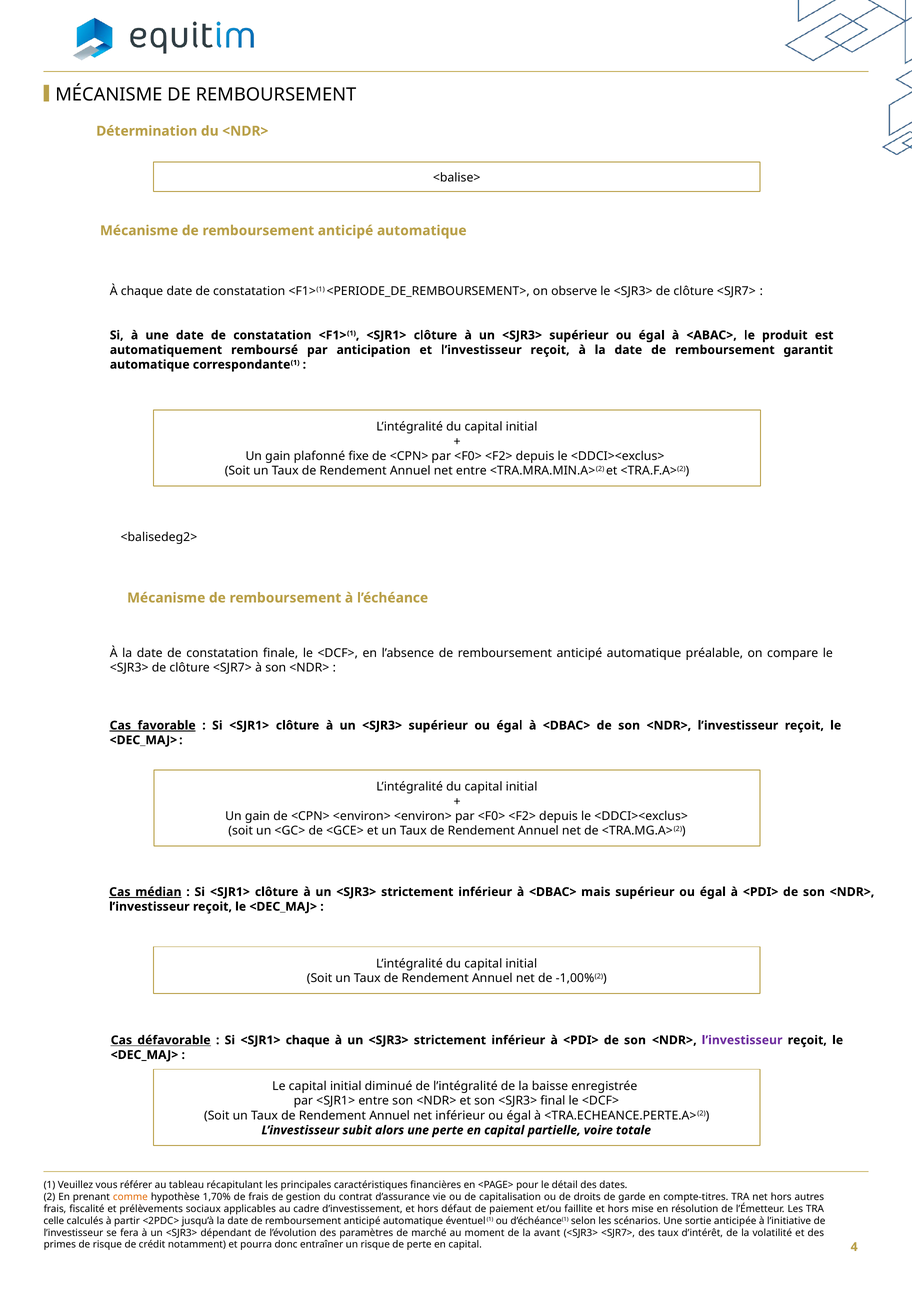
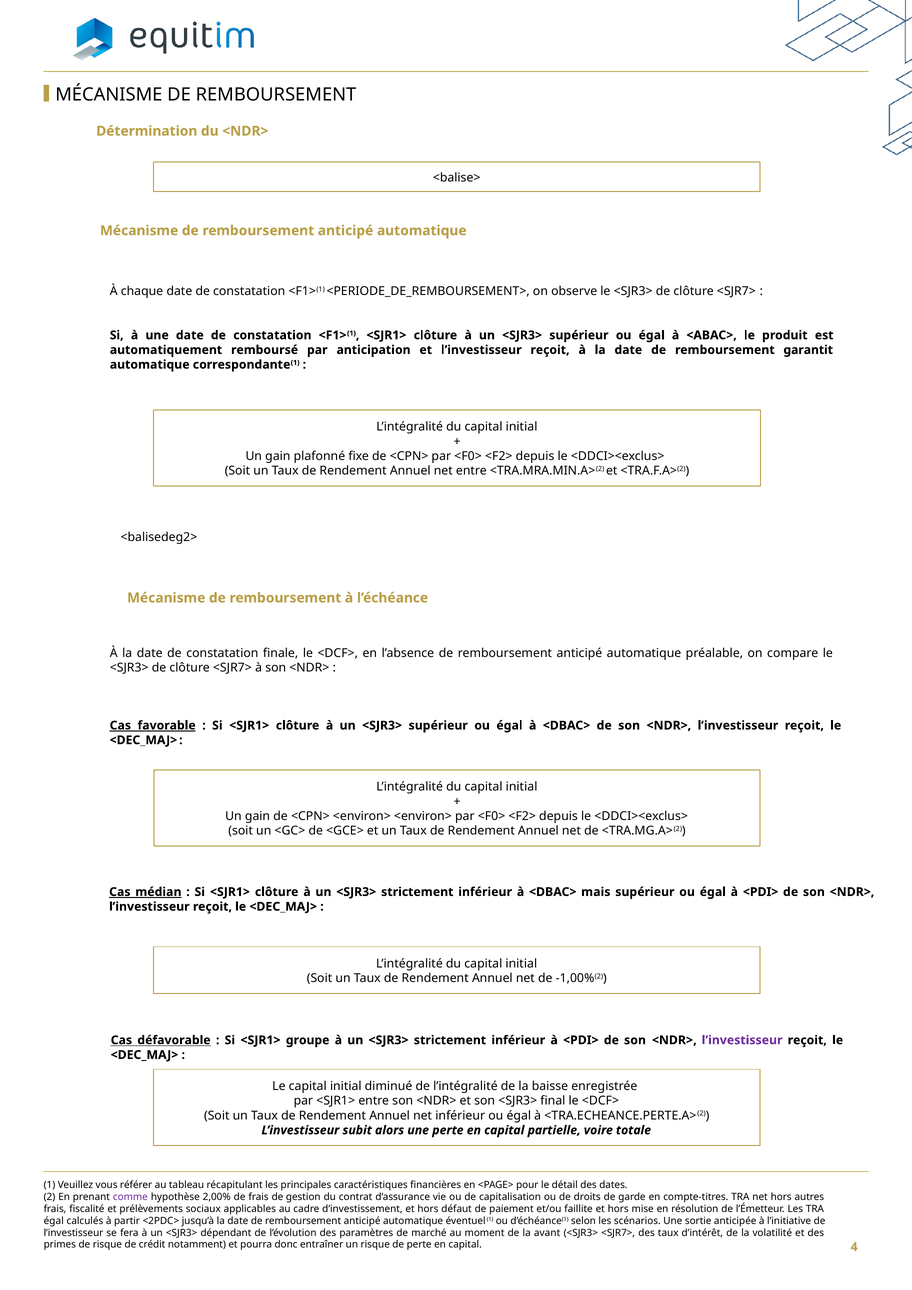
<SJR1> chaque: chaque -> groupe (308, 1040)
comme colour: orange -> purple (130, 1197)
1,70%: 1,70% -> 2,00% (217, 1197)
celle: celle -> égal (54, 1221)
